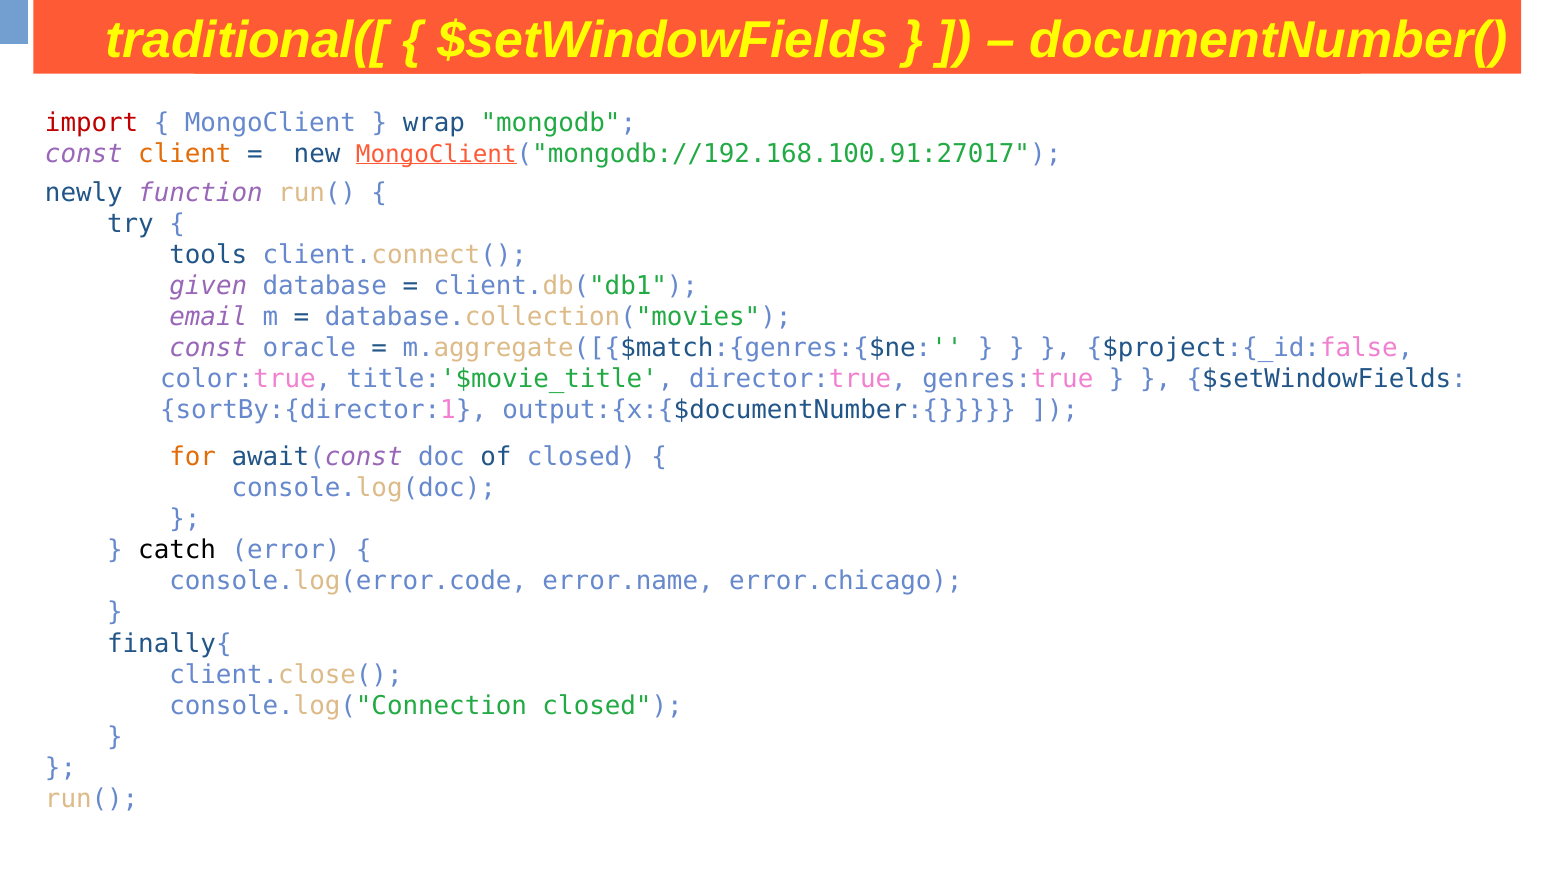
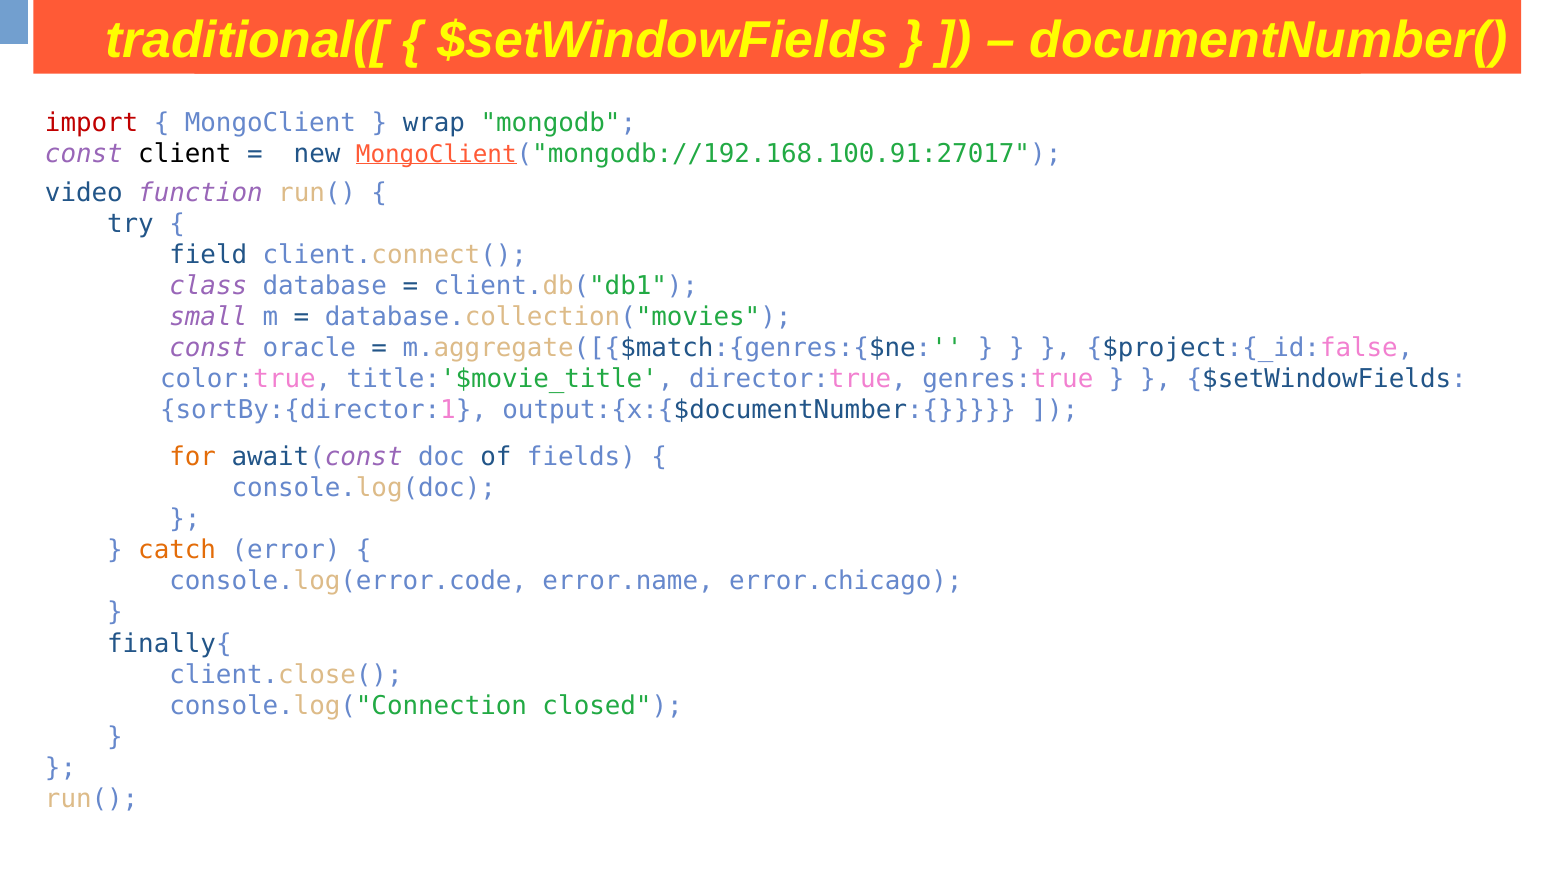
client colour: orange -> black (185, 154)
newly: newly -> video (84, 193)
tools: tools -> field (208, 255)
given: given -> class (208, 286)
email: email -> small (208, 317)
of closed: closed -> fields (581, 457)
catch colour: black -> orange (177, 550)
